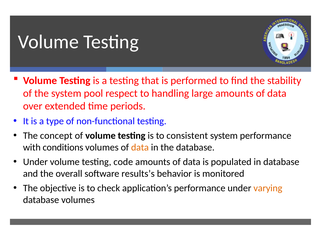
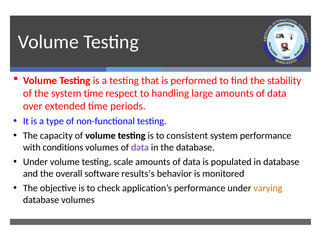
system pool: pool -> time (93, 93)
concept: concept -> capacity (56, 135)
data colour: orange -> purple (140, 147)
code: code -> scale (123, 162)
